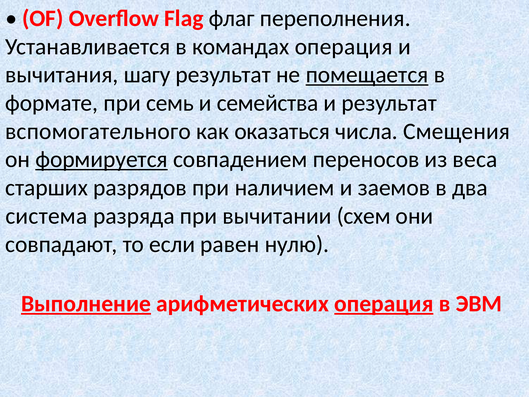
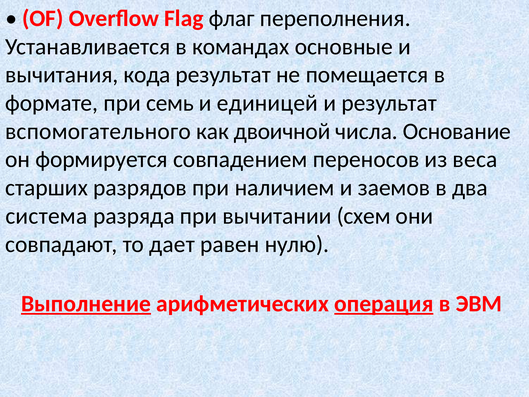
командах операция: операция -> основные (344, 47)
шагу: шагу -> кода (147, 75)
помещается underline: present -> none (367, 75)
семейства: семейства -> единицей (267, 103)
оказаться: оказаться -> двоичной (282, 131)
Смещения: Смещения -> Основание (457, 131)
формируется underline: present -> none (102, 159)
если: если -> дает (172, 244)
